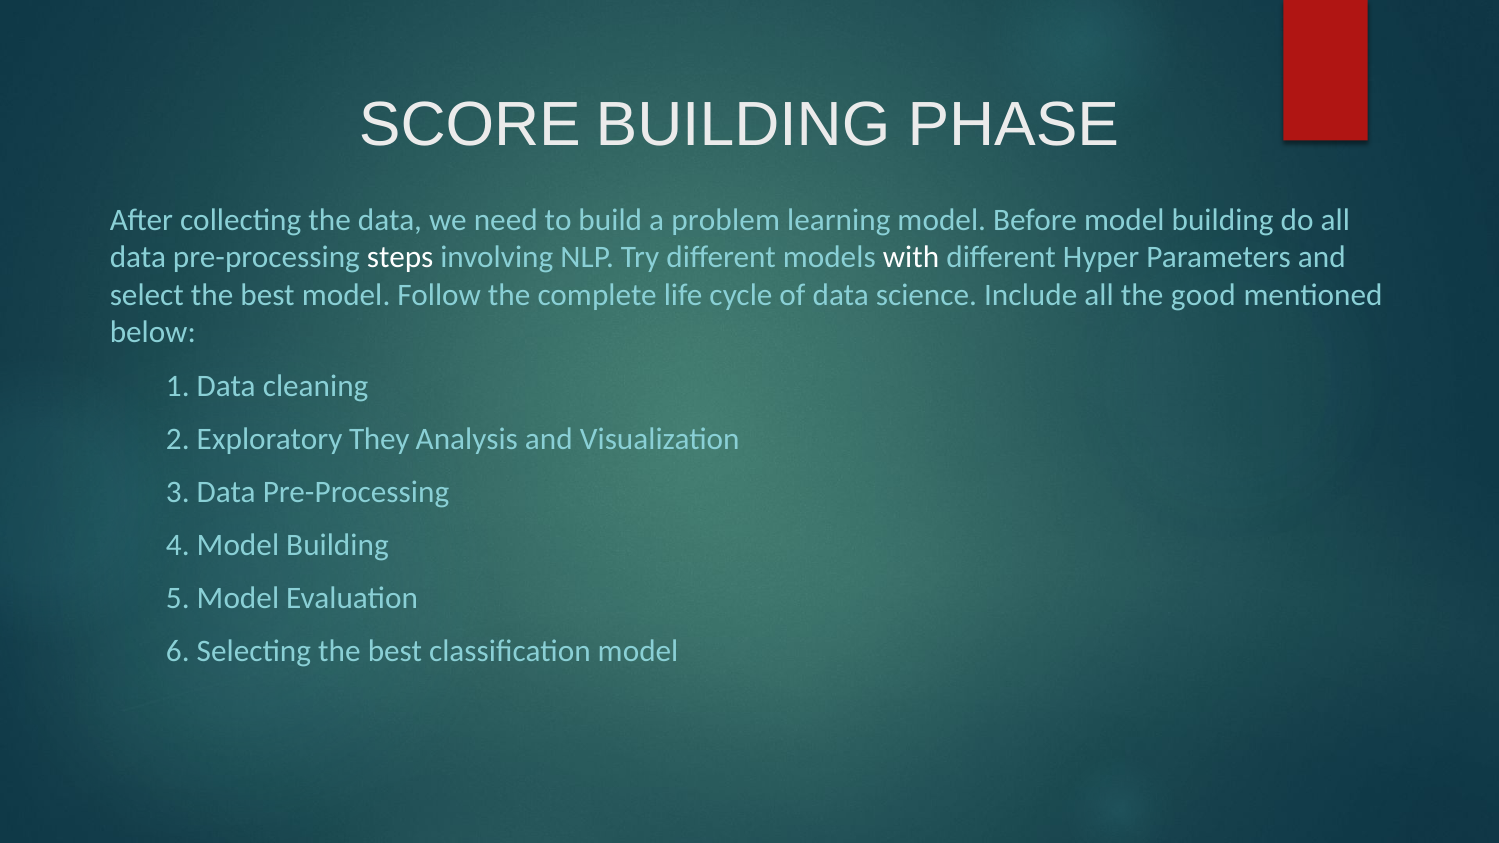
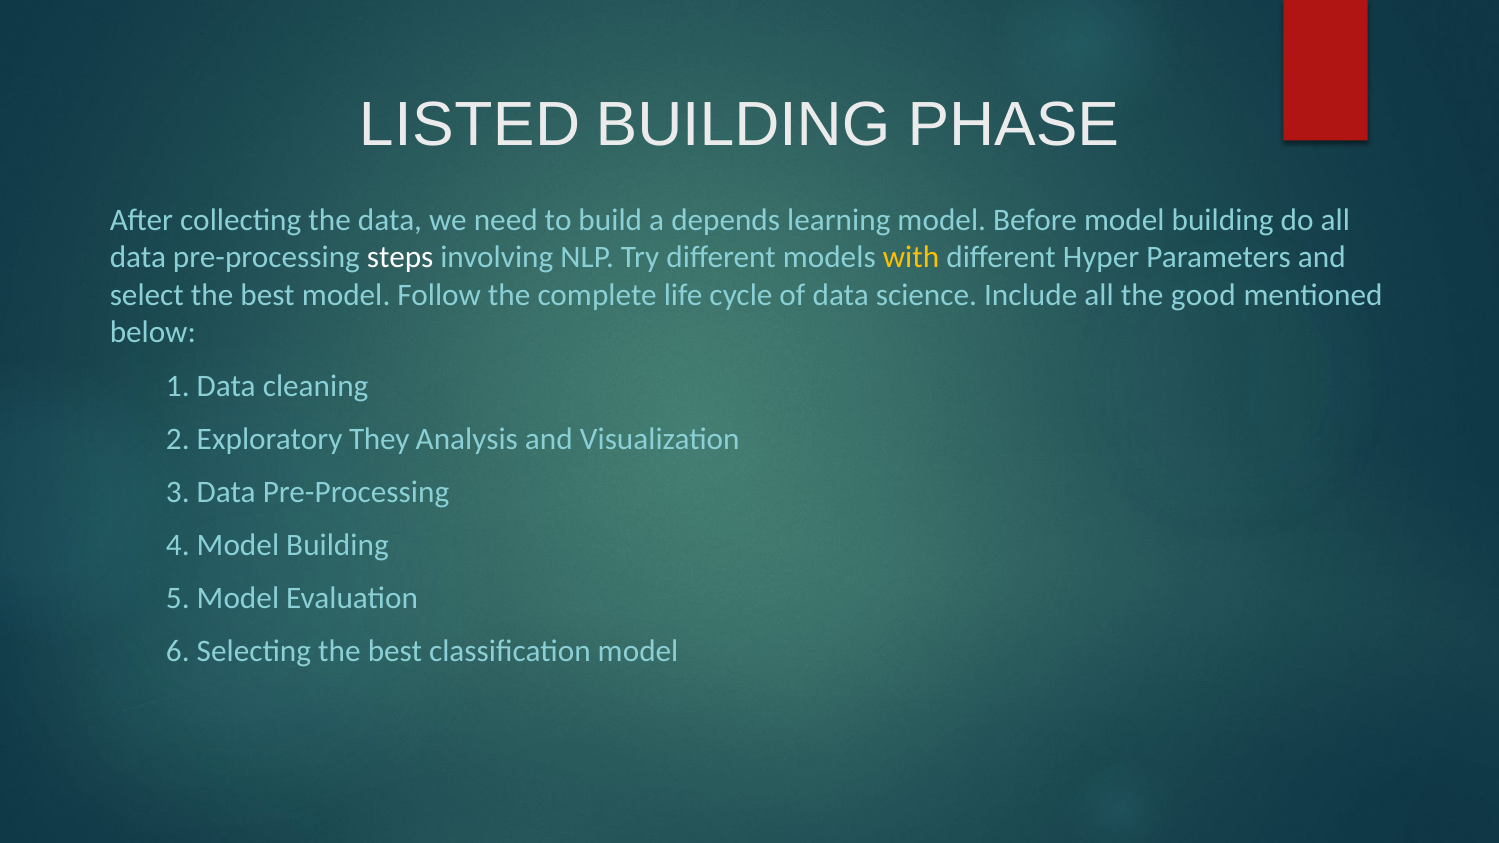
SCORE: SCORE -> LISTED (470, 124)
problem: problem -> depends (726, 220)
with colour: white -> yellow (911, 258)
